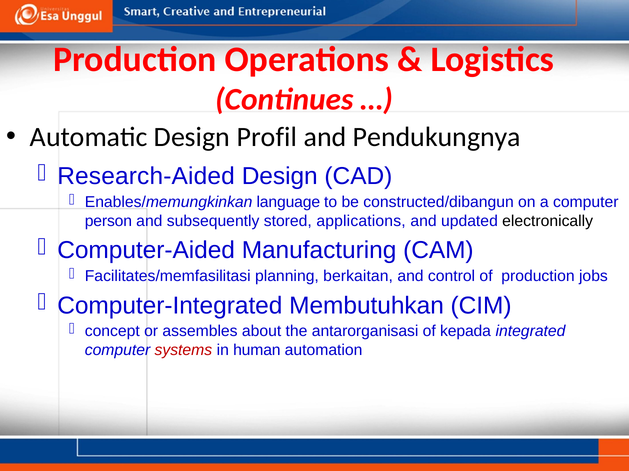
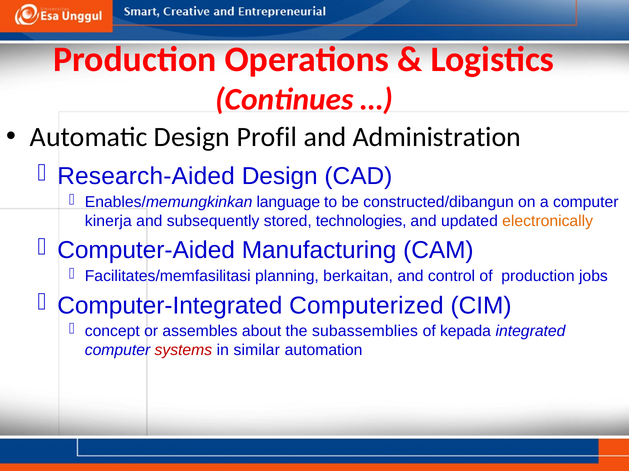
Pendukungnya: Pendukungnya -> Administration (437, 137)
person: person -> kinerja (108, 221)
applications: applications -> technologies (361, 221)
electronically colour: black -> orange (548, 221)
Membutuhkan: Membutuhkan -> Computerized (366, 306)
antarorganisasi: antarorganisasi -> subassemblies (365, 332)
human: human -> similar (257, 351)
